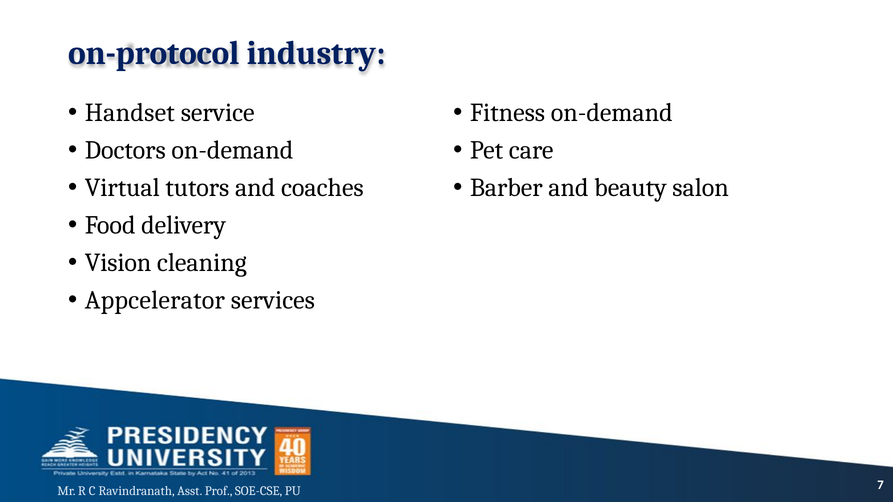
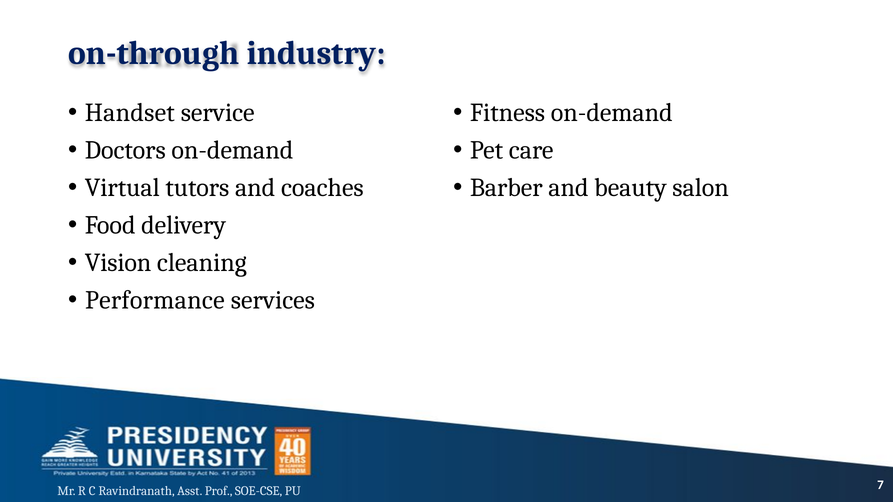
on-protocol: on-protocol -> on-through (154, 53)
Appcelerator: Appcelerator -> Performance (155, 300)
